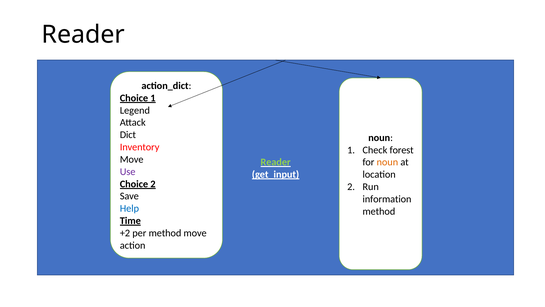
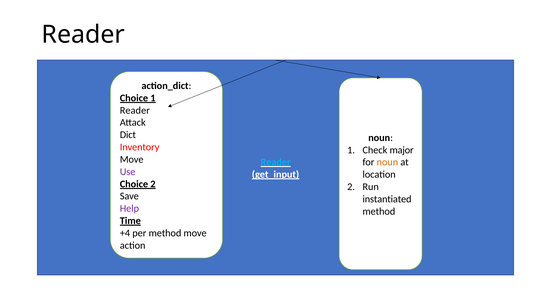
Legend: Legend -> Reader (135, 110)
forest: forest -> major (402, 150)
Reader colour: light green -> light blue (276, 162)
information: information -> instantiated (387, 199)
Help colour: blue -> purple (129, 208)
+2: +2 -> +4 (125, 233)
